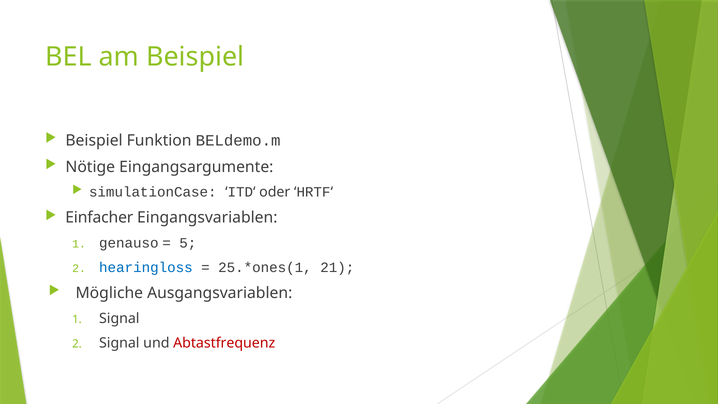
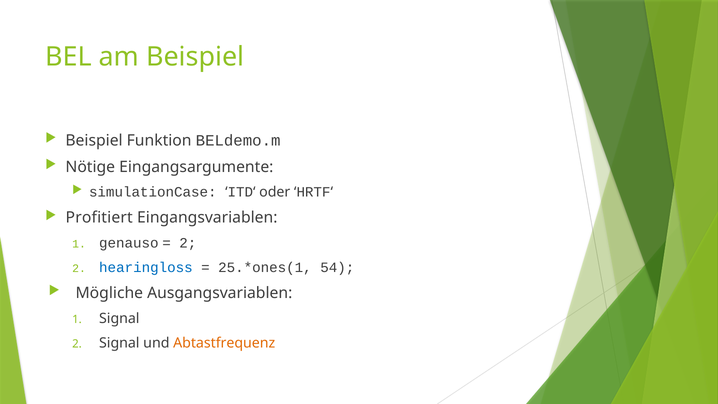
Einfacher: Einfacher -> Profitiert (99, 218)
5: 5 -> 2 (188, 243)
21: 21 -> 54 (337, 268)
Abtastfrequenz colour: red -> orange (224, 343)
